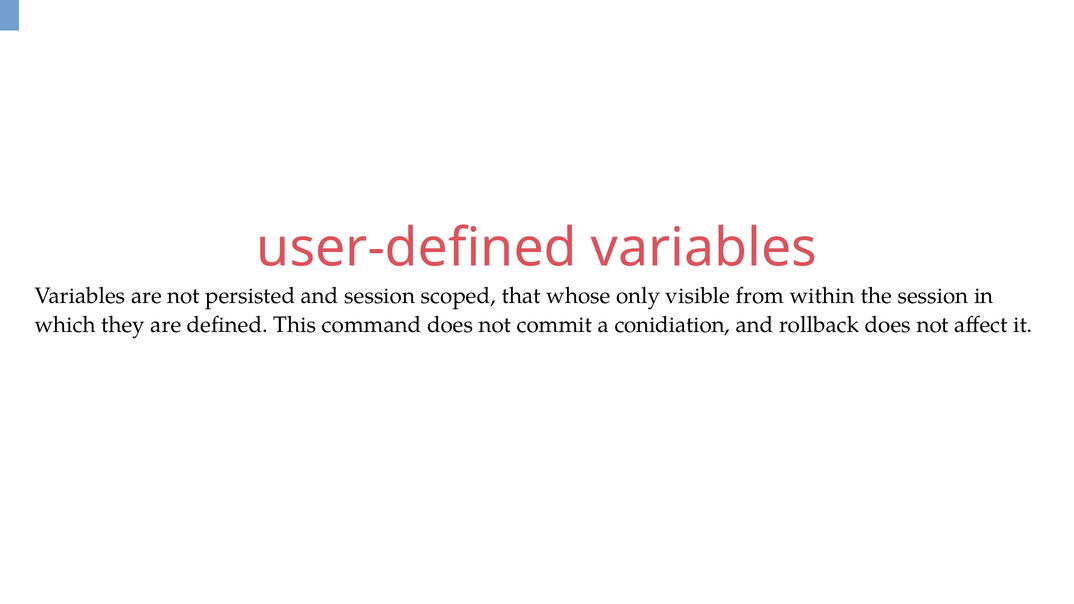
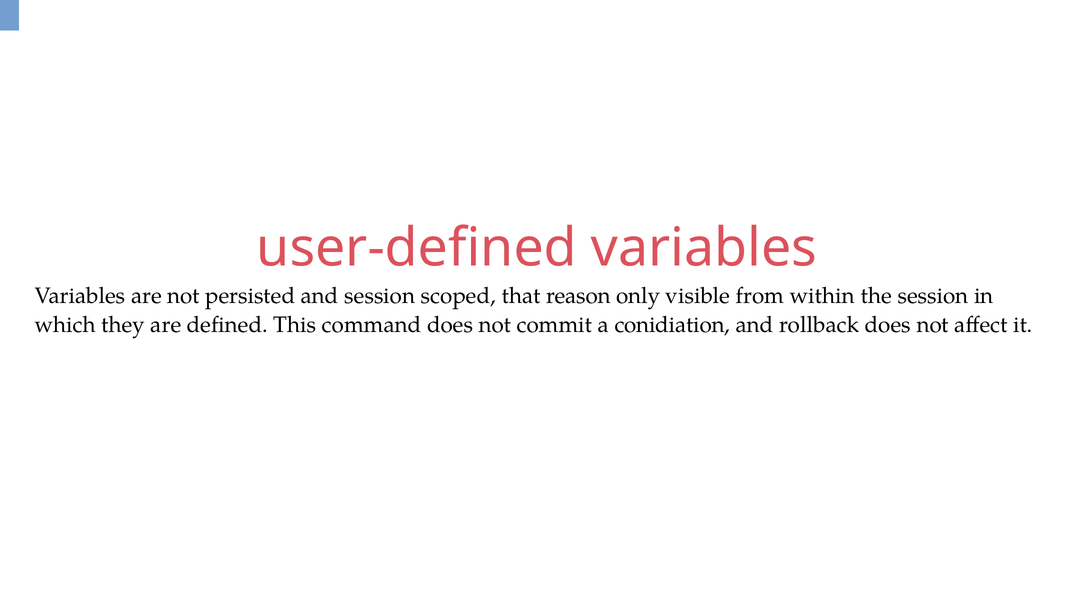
whose: whose -> reason (579, 296)
